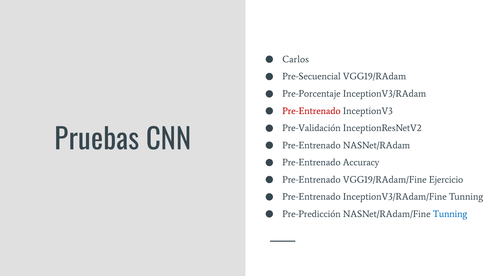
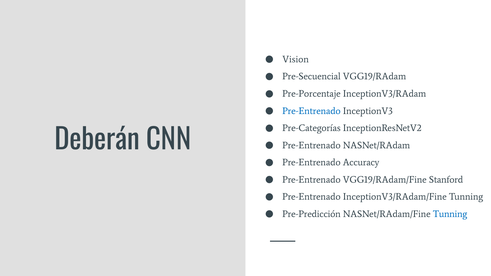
Carlos: Carlos -> Vision (296, 59)
Pre-Entrenado colour: red -> blue (311, 111)
Pre-Validación: Pre-Validación -> Pre-Categorías (311, 128)
Pruebas: Pruebas -> Deberán (97, 140)
Ejercicio: Ejercicio -> Stanford (446, 180)
